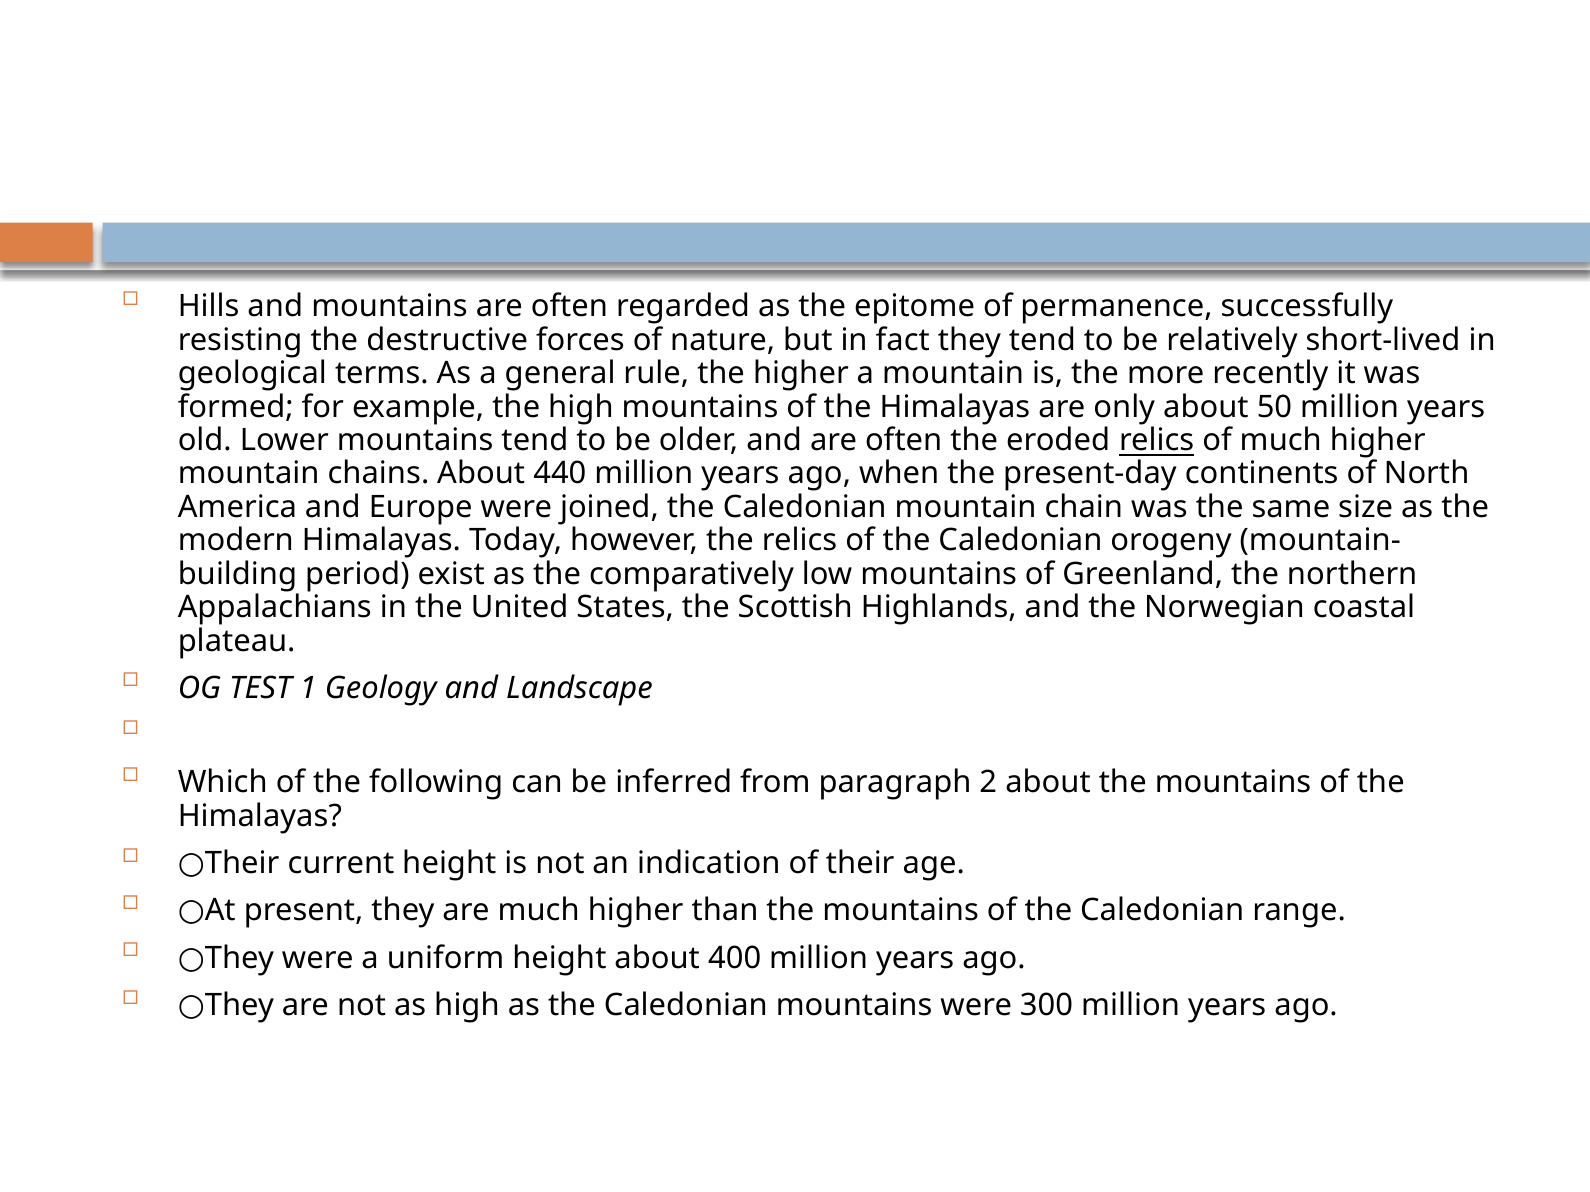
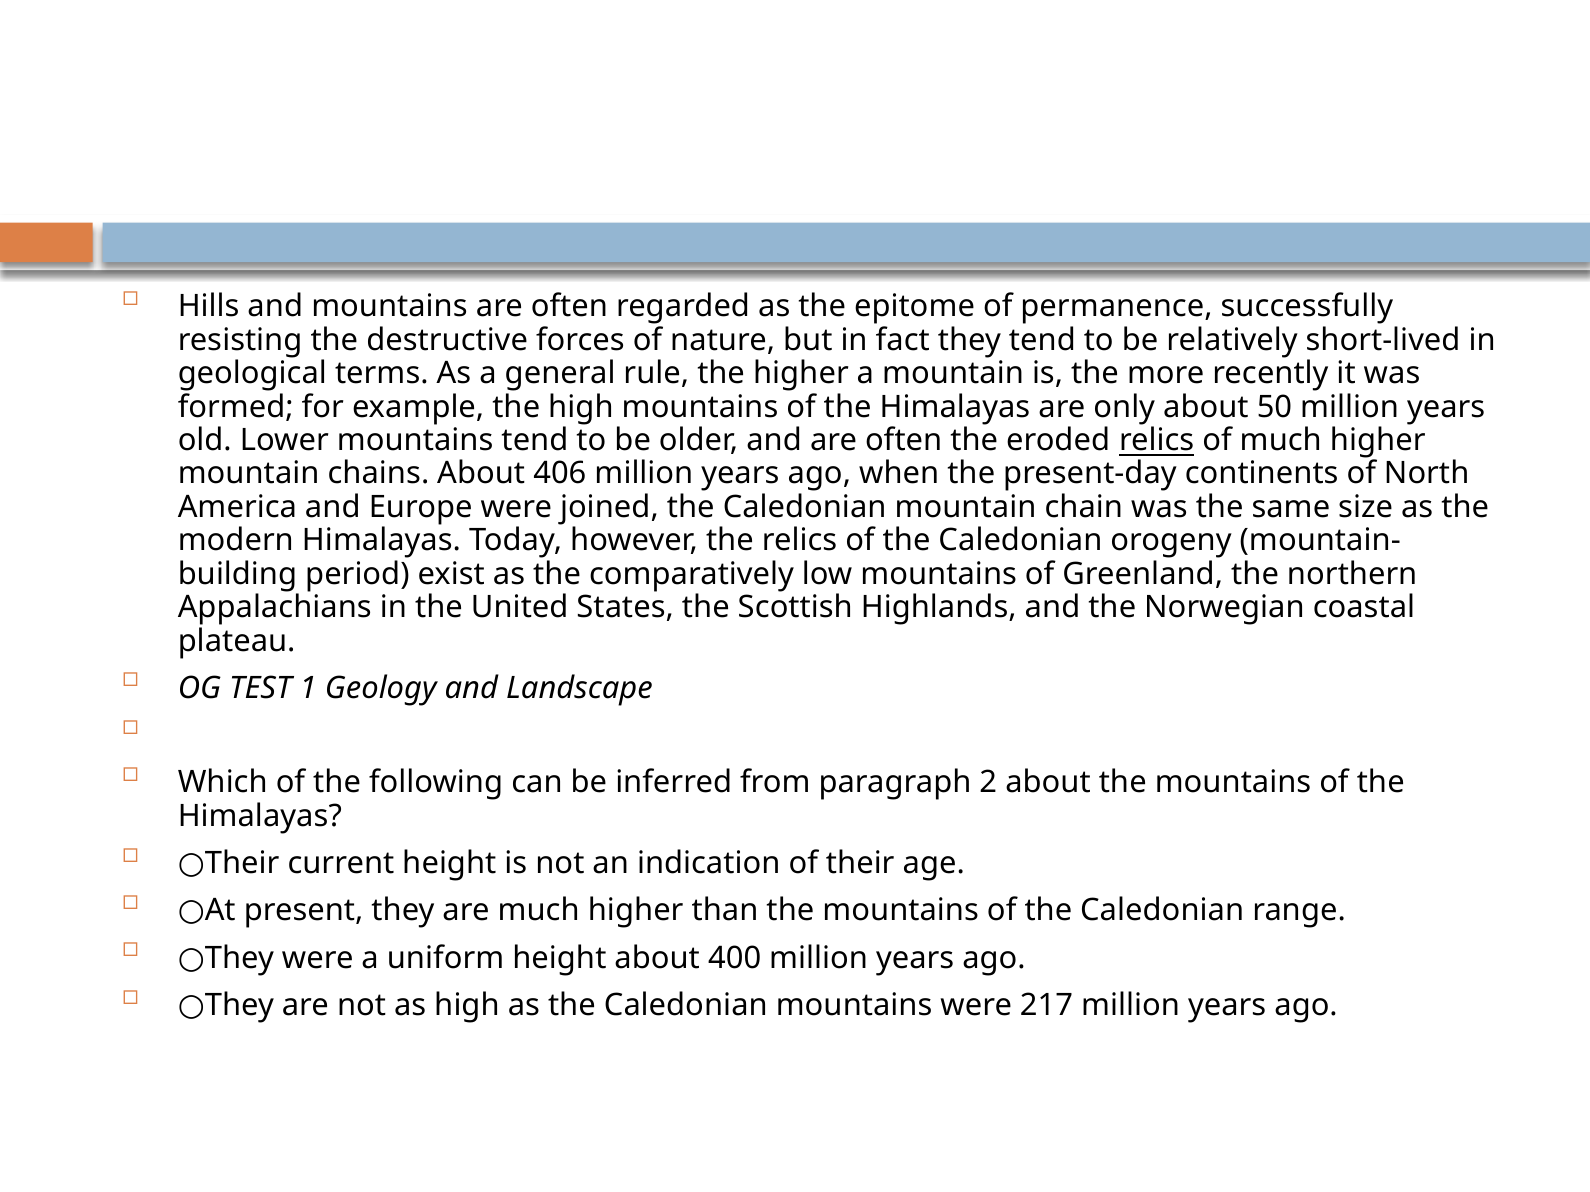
440: 440 -> 406 (560, 474)
300: 300 -> 217 (1046, 1006)
